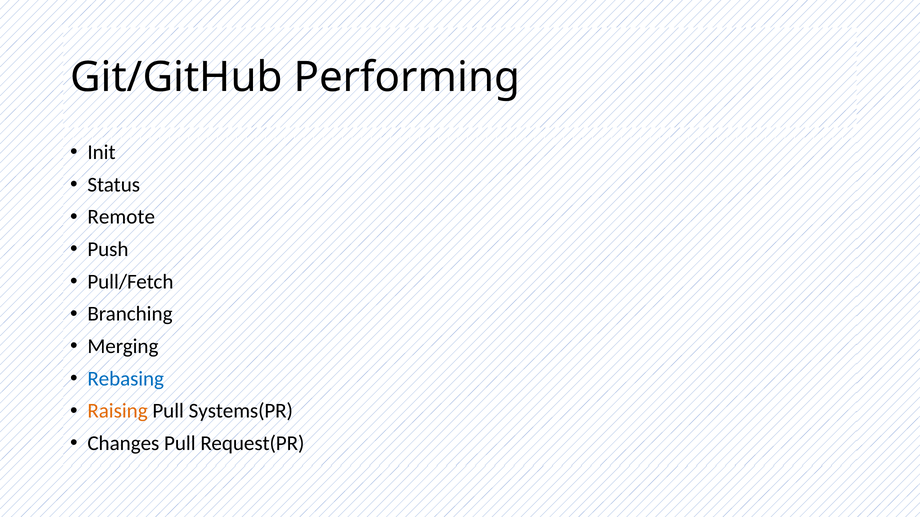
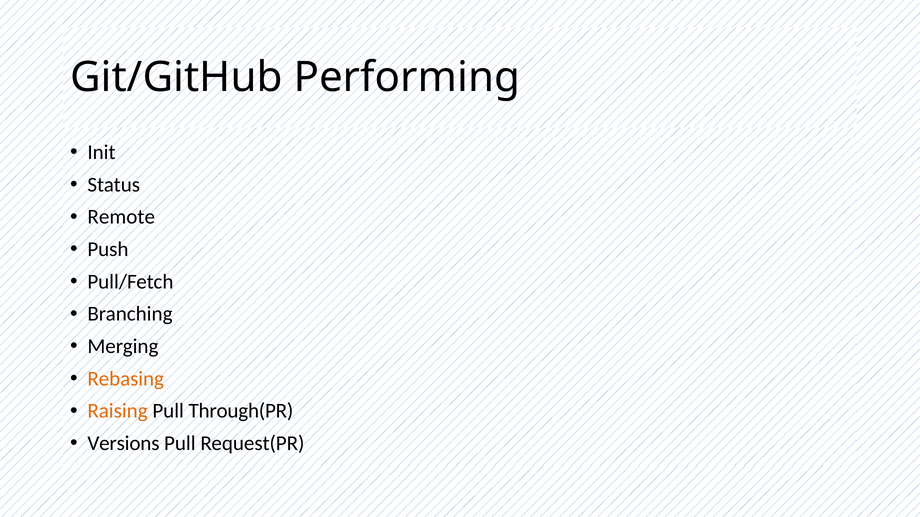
Rebasing colour: blue -> orange (126, 379)
Systems(PR: Systems(PR -> Through(PR (241, 411)
Changes: Changes -> Versions (123, 444)
